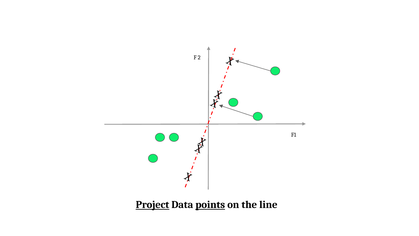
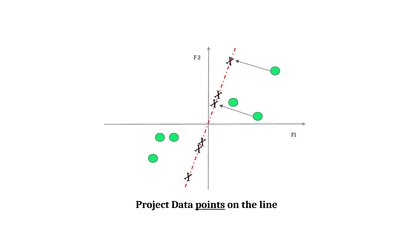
Project underline: present -> none (153, 204)
